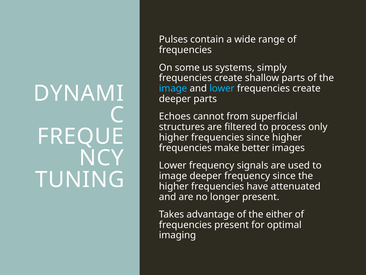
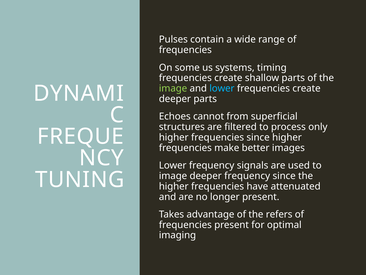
simply: simply -> timing (272, 67)
image colour: light blue -> light green (173, 88)
either: either -> refers (279, 214)
